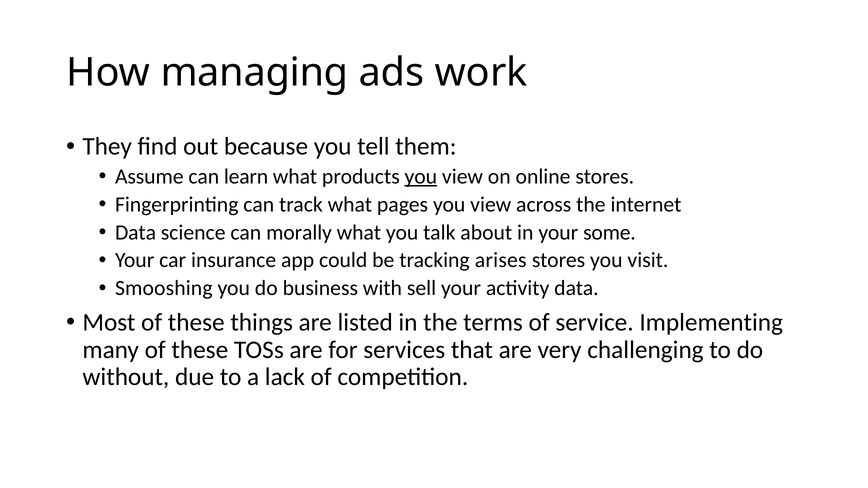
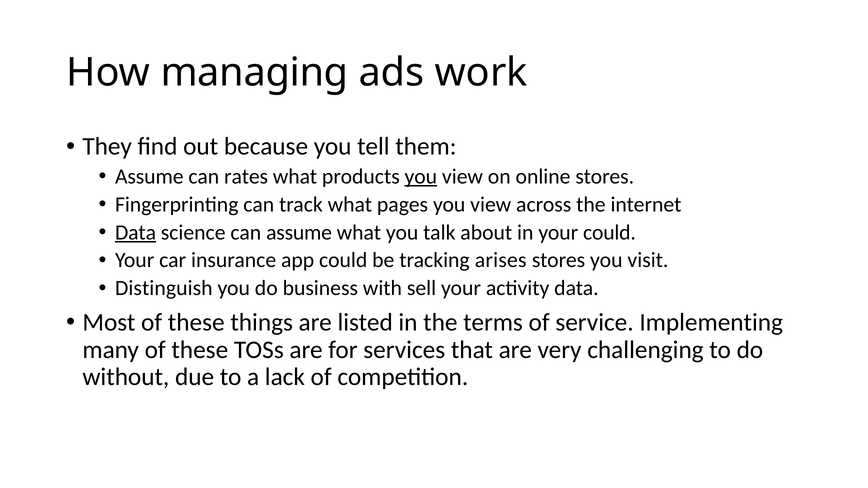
learn: learn -> rates (246, 177)
Data underline: none -> present (136, 232)
can morally: morally -> assume (299, 232)
your some: some -> could (609, 232)
Smooshing: Smooshing -> Distinguish (164, 288)
